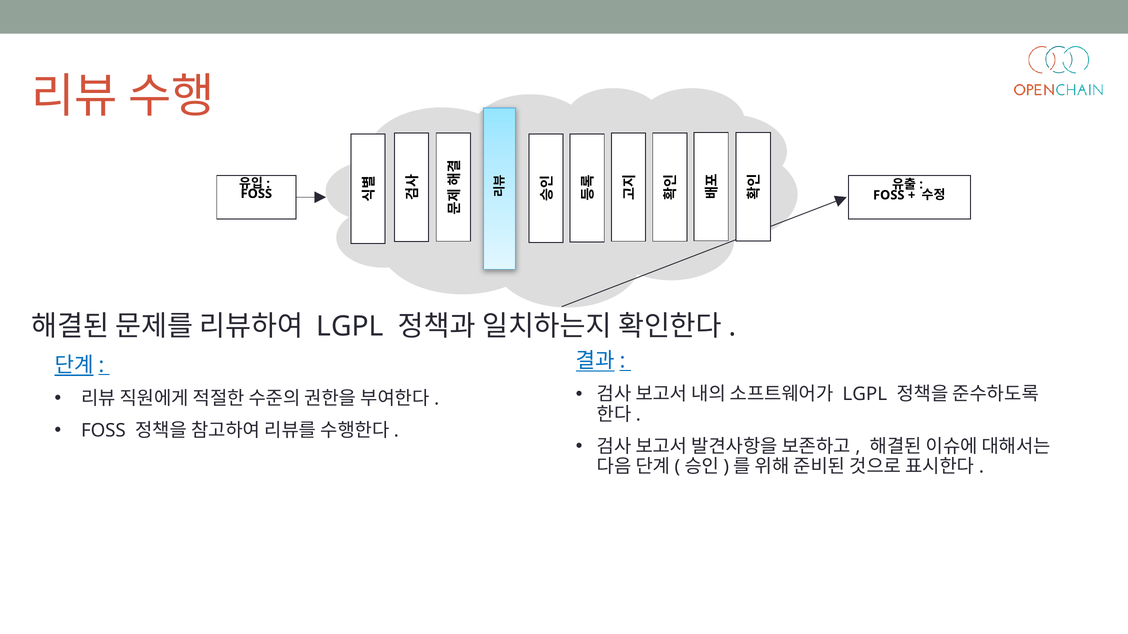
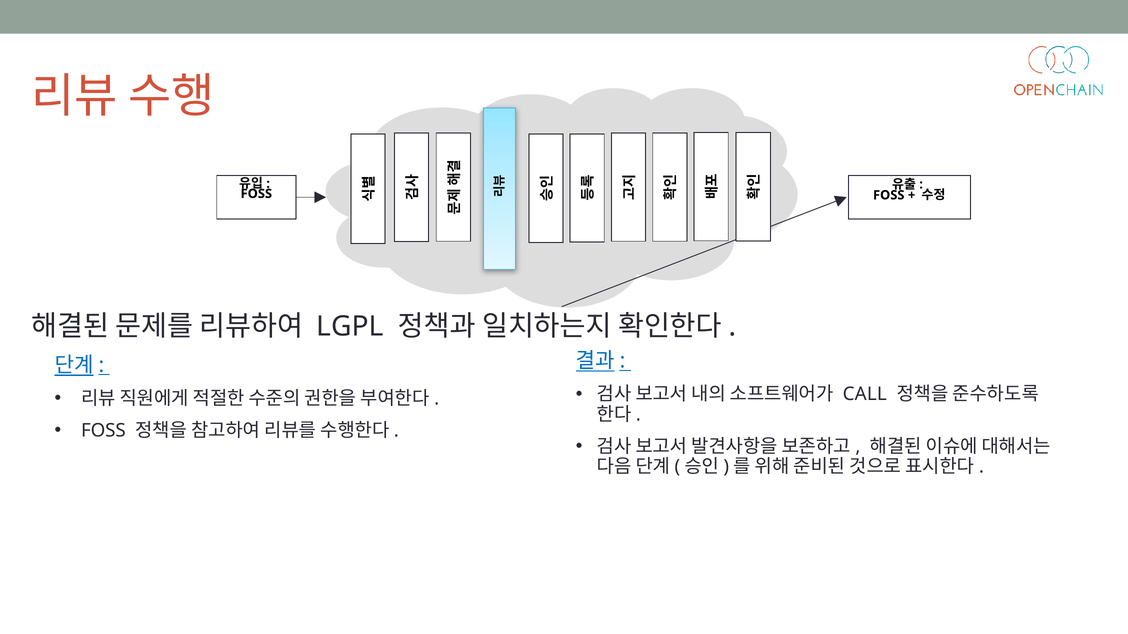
LGPL: LGPL -> CALL (865, 394)
